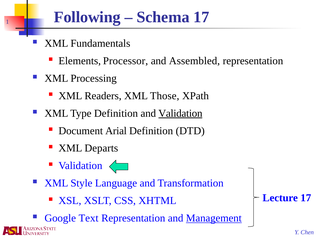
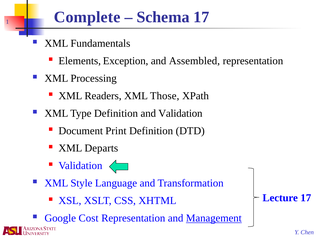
Following: Following -> Complete (87, 17)
Processor: Processor -> Exception (126, 61)
Validation underline: present -> none (180, 113)
Arial: Arial -> Print (116, 131)
Text: Text -> Cost (89, 218)
